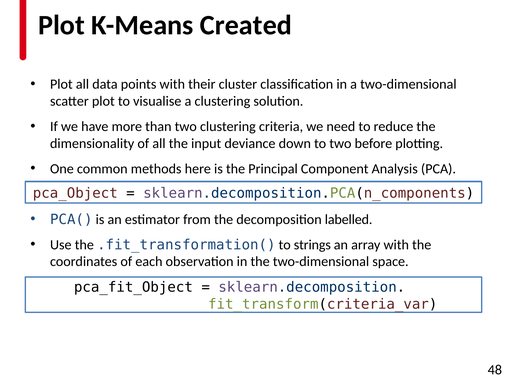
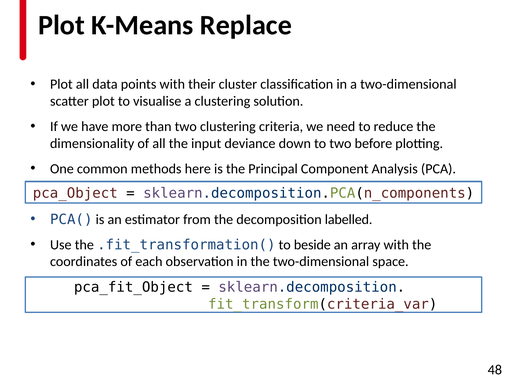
Created: Created -> Replace (246, 25)
strings: strings -> beside (312, 245)
